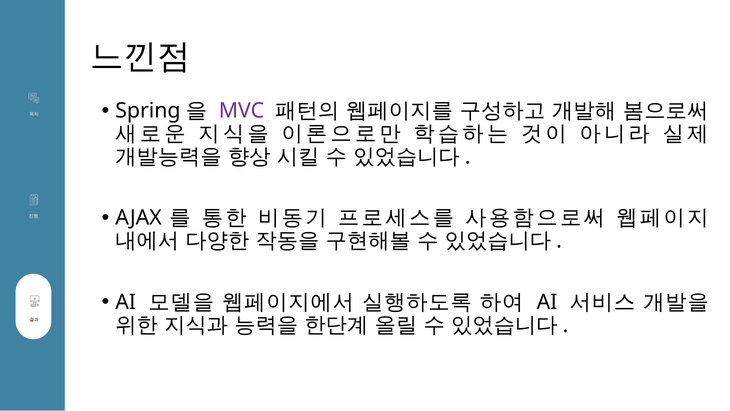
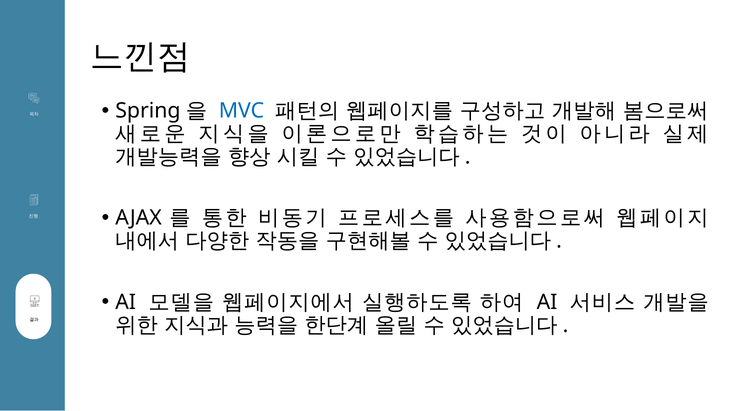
MVC colour: purple -> blue (242, 111)
